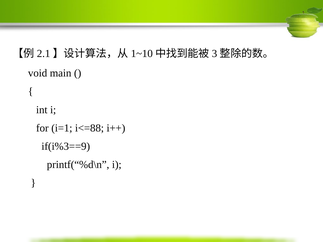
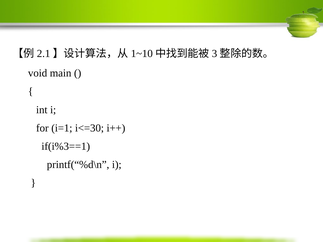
i<=88: i<=88 -> i<=30 (89, 128)
if(i%3==9: if(i%3==9 -> if(i%3==1 (66, 146)
